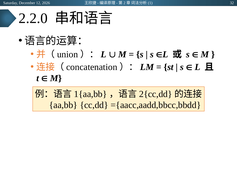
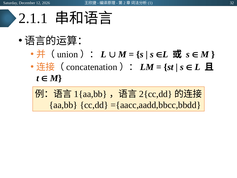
2.2.0: 2.2.0 -> 2.1.1 (33, 18)
